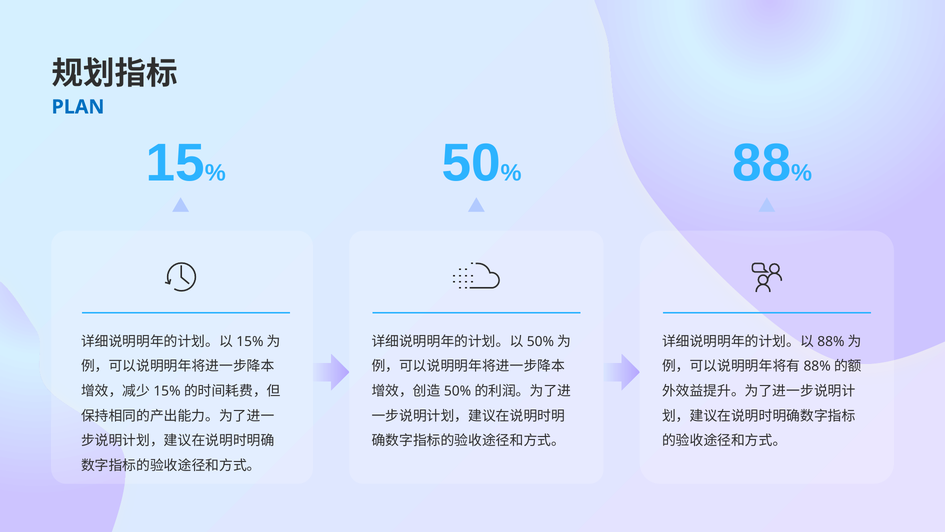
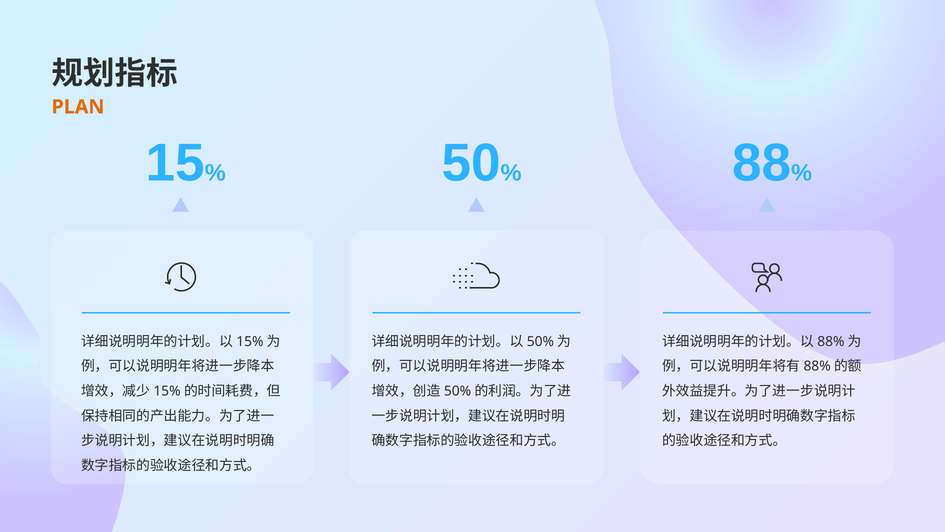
PLAN colour: blue -> orange (78, 107)
